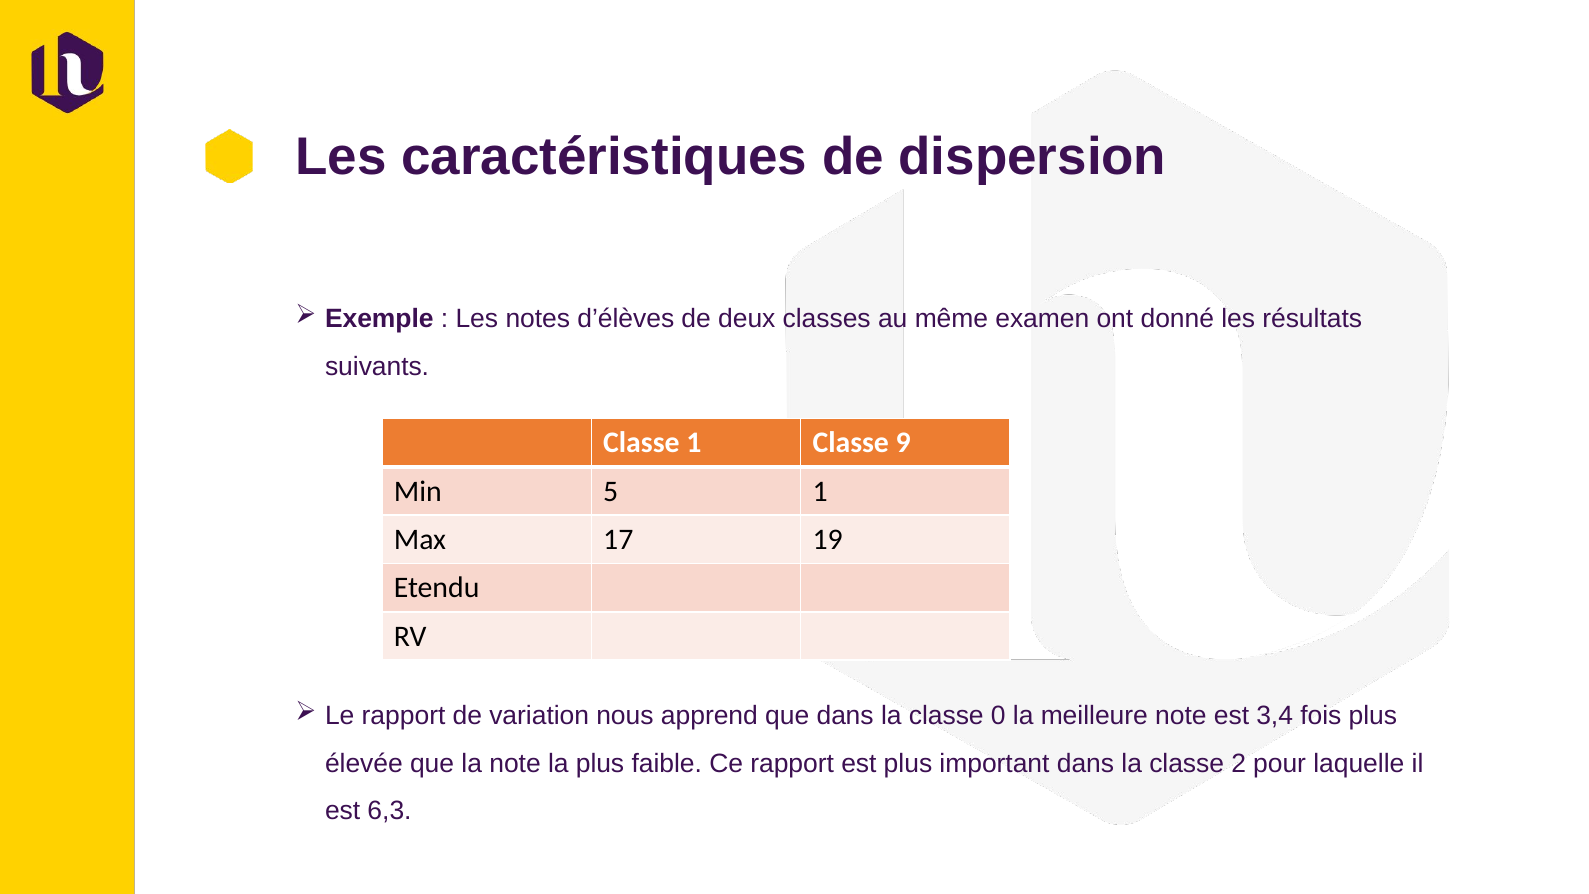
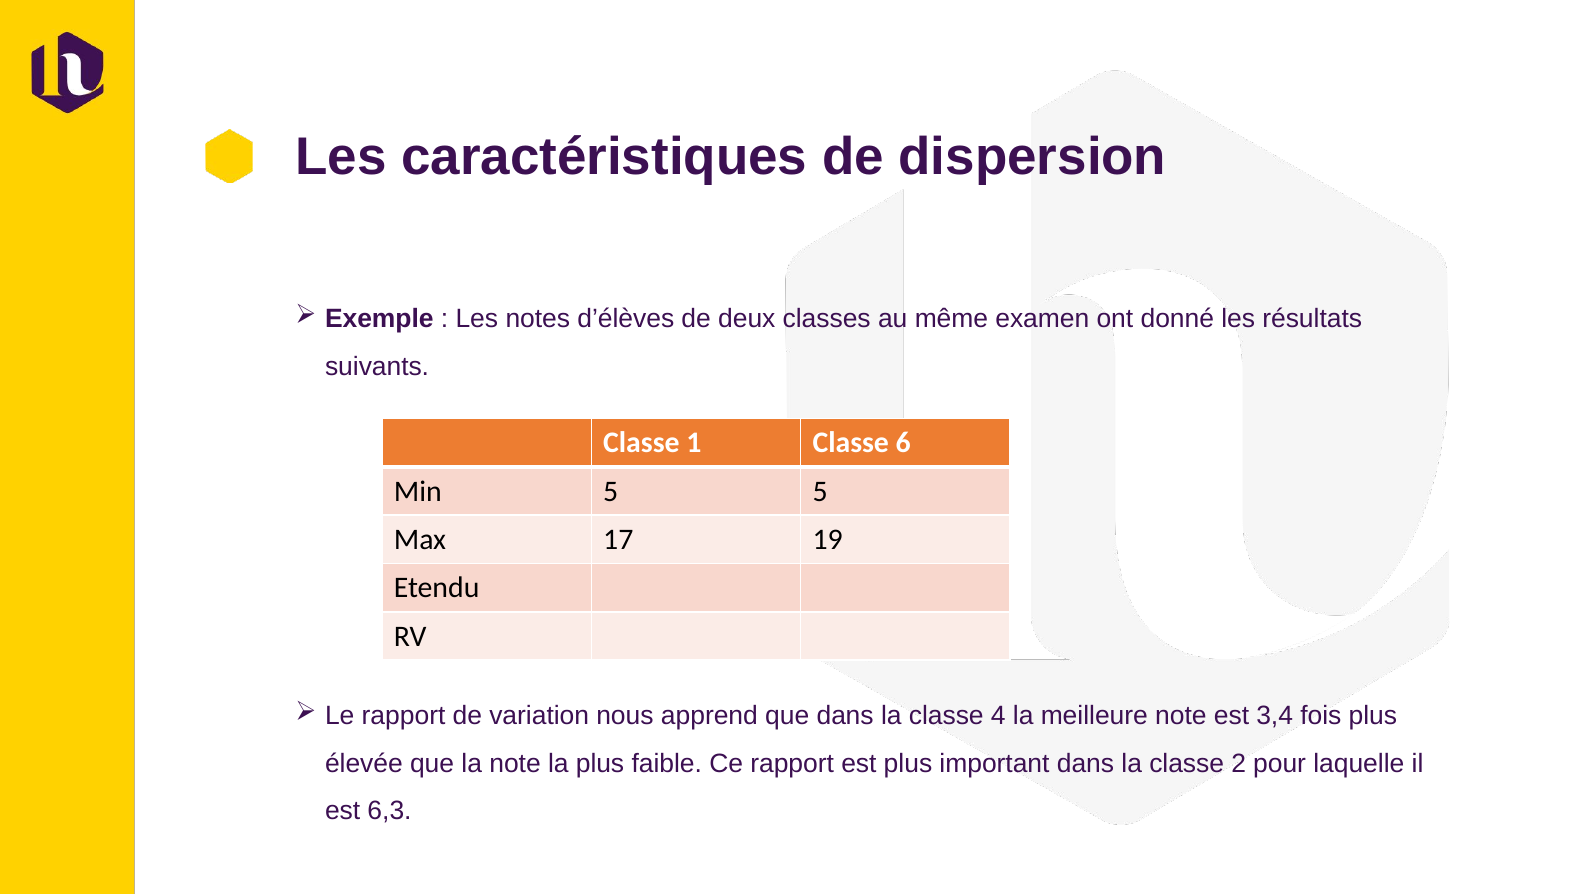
9: 9 -> 6 (903, 443)
5 1: 1 -> 5 (820, 491)
0: 0 -> 4 (998, 716)
